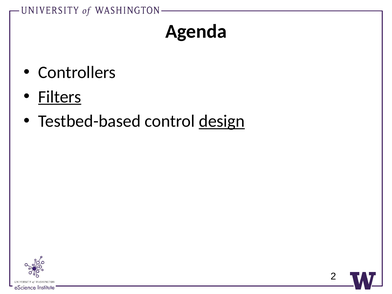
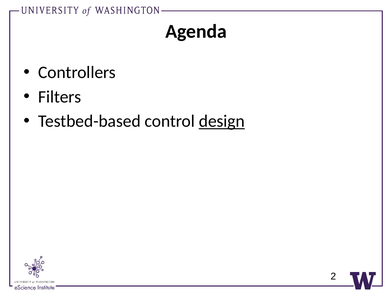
Filters underline: present -> none (60, 97)
